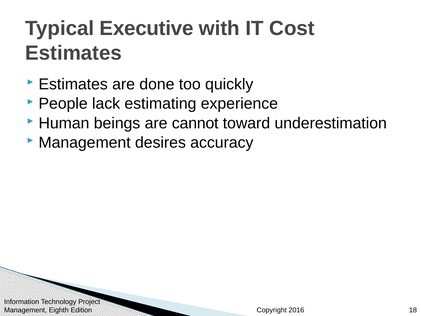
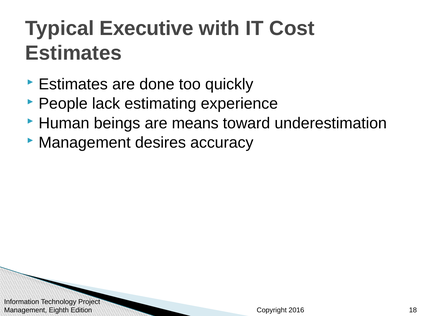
cannot: cannot -> means (195, 123)
